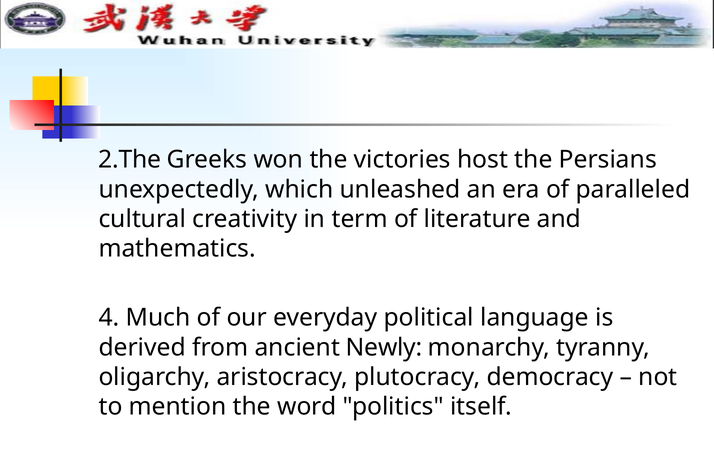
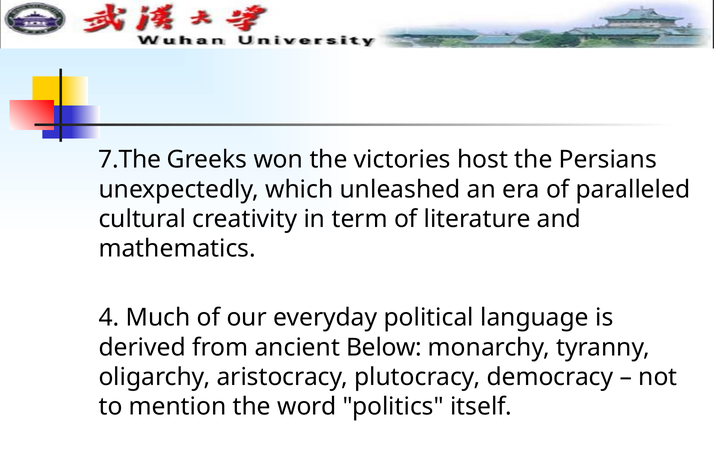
2.The: 2.The -> 7.The (130, 160)
Newly: Newly -> Below (384, 347)
